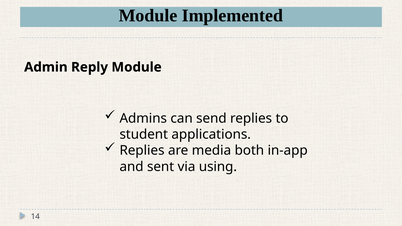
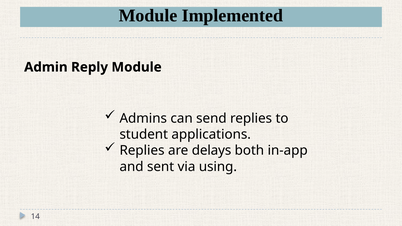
media: media -> delays (212, 151)
